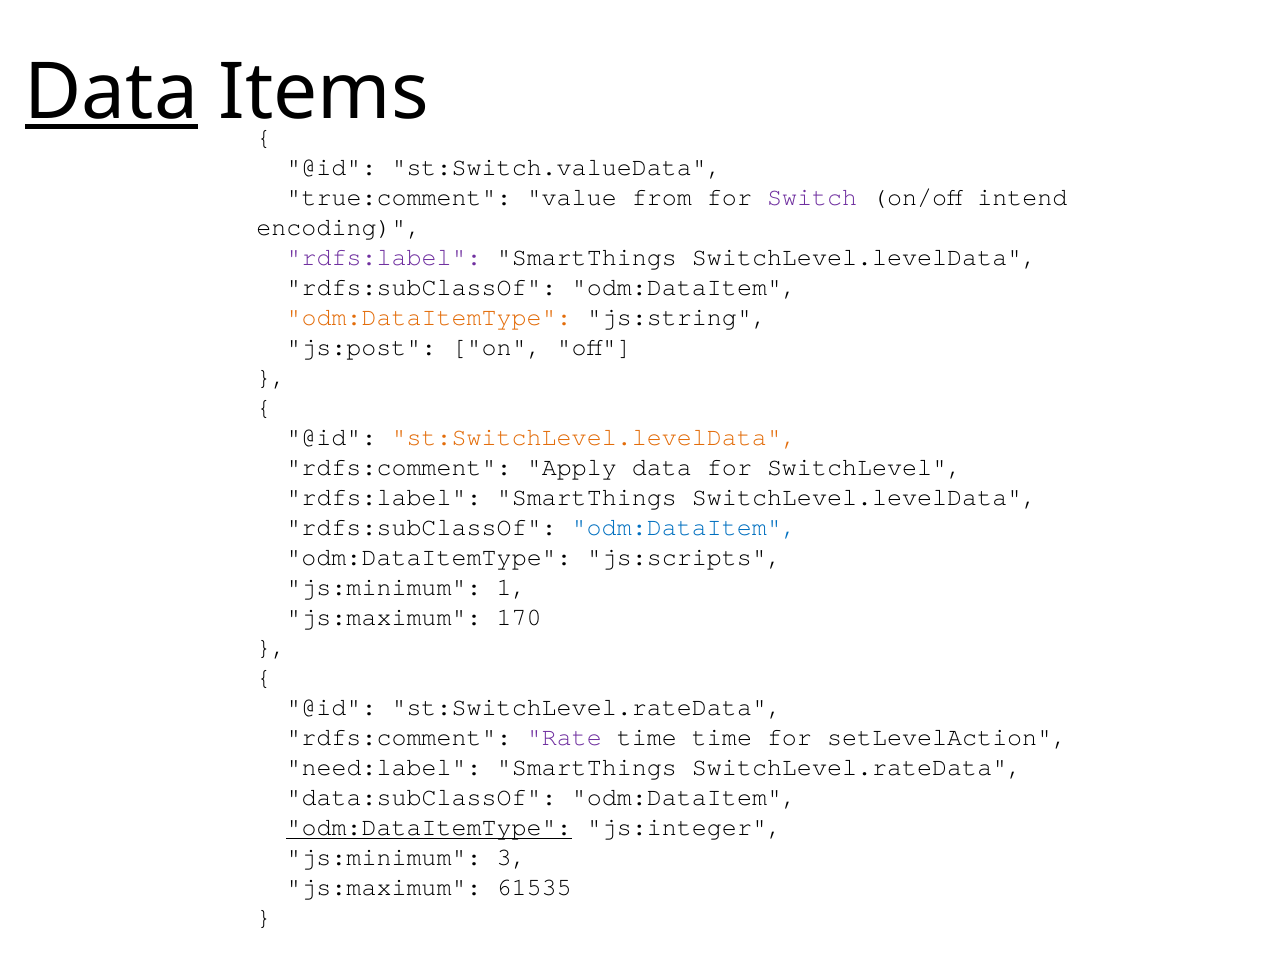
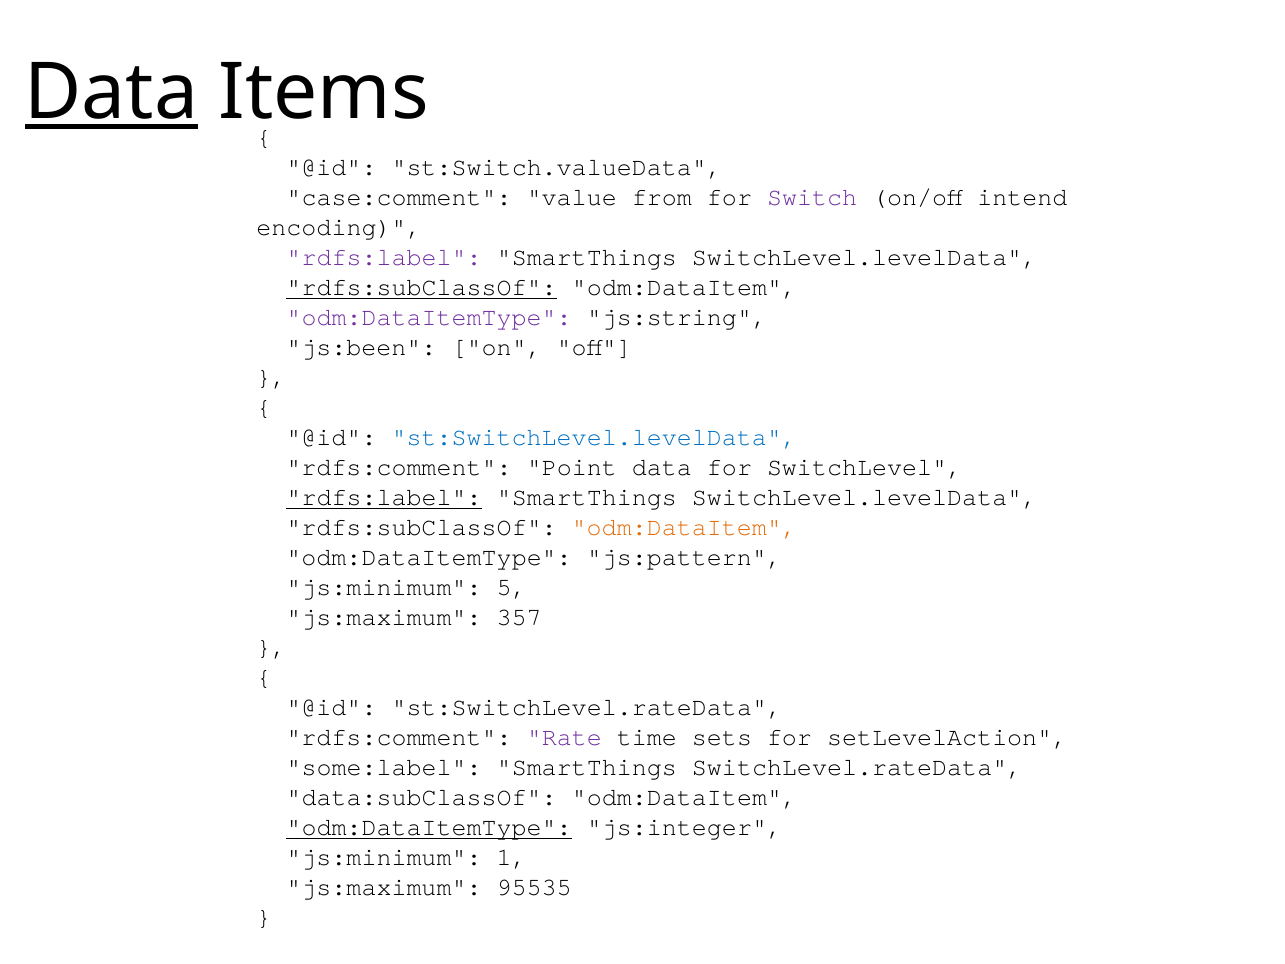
true:comment: true:comment -> case:comment (399, 198)
rdfs:subClassOf underline: none -> present (422, 288)
odm:DataItemType colour: orange -> purple (429, 318)
js:post: js:post -> js:been (361, 348)
st:SwitchLevel.levelData colour: orange -> blue (594, 438)
Apply: Apply -> Point (572, 468)
rdfs:label underline: none -> present (384, 498)
odm:DataItem colour: blue -> orange (684, 528)
js:scripts: js:scripts -> js:pattern (684, 558)
1: 1 -> 5 (512, 588)
170: 170 -> 357 (519, 618)
time time: time -> sets (722, 738)
need:label: need:label -> some:label (384, 768)
3: 3 -> 1 (512, 858)
61535: 61535 -> 95535 (534, 888)
